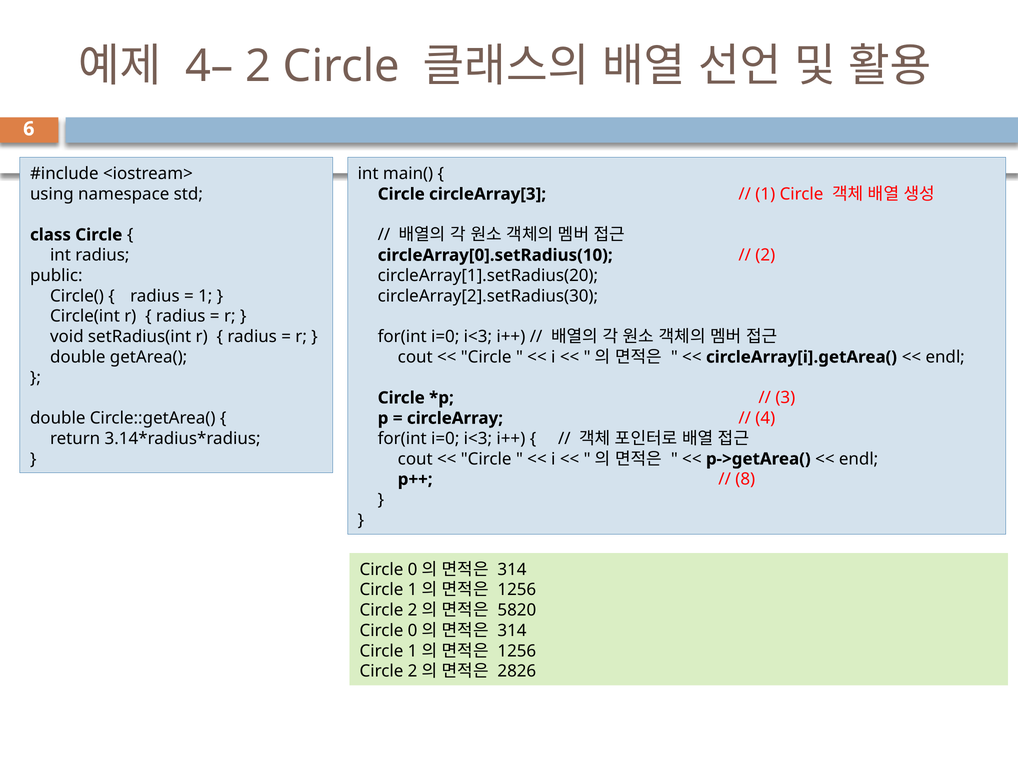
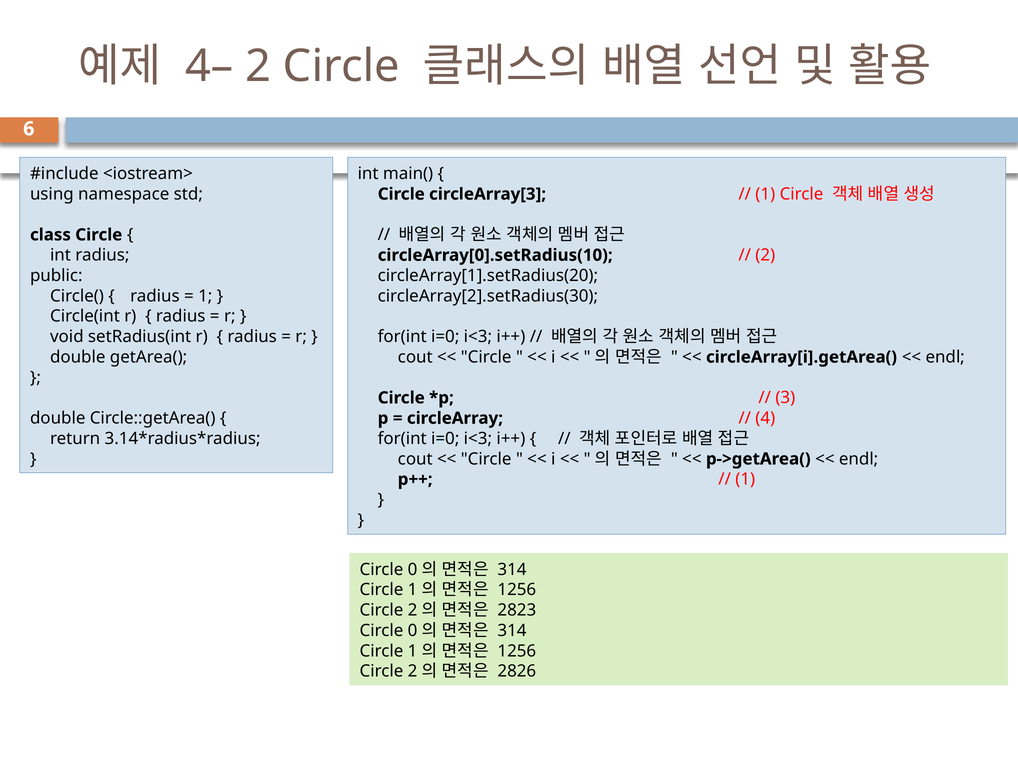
8: 8 -> 1 (745, 479)
5820: 5820 -> 2823 (517, 610)
